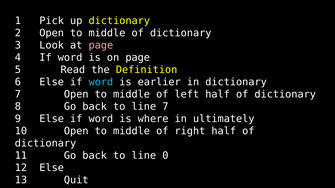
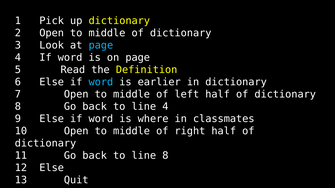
page colour: pink -> light blue (101, 45)
line 7: 7 -> 4 (165, 107)
ultimately: ultimately -> classmates (224, 119)
line 0: 0 -> 8 (165, 156)
